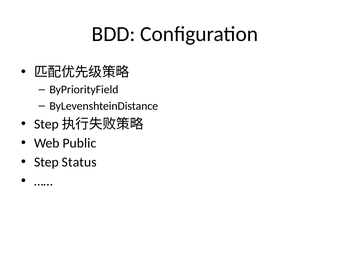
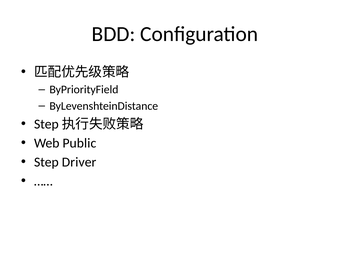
Status: Status -> Driver (79, 162)
